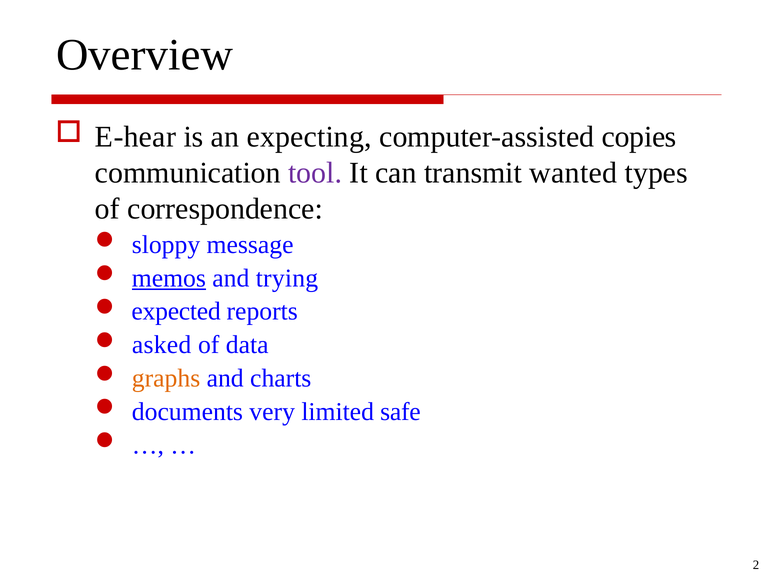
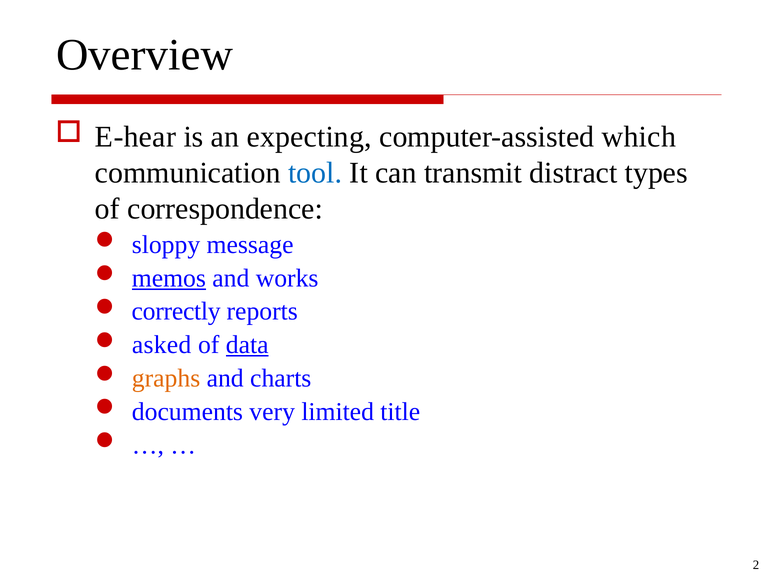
copies: copies -> which (639, 137)
tool colour: purple -> blue (315, 173)
wanted: wanted -> distract (573, 173)
trying: trying -> works (287, 278)
expected: expected -> correctly (176, 311)
data underline: none -> present (247, 345)
safe: safe -> title (400, 411)
